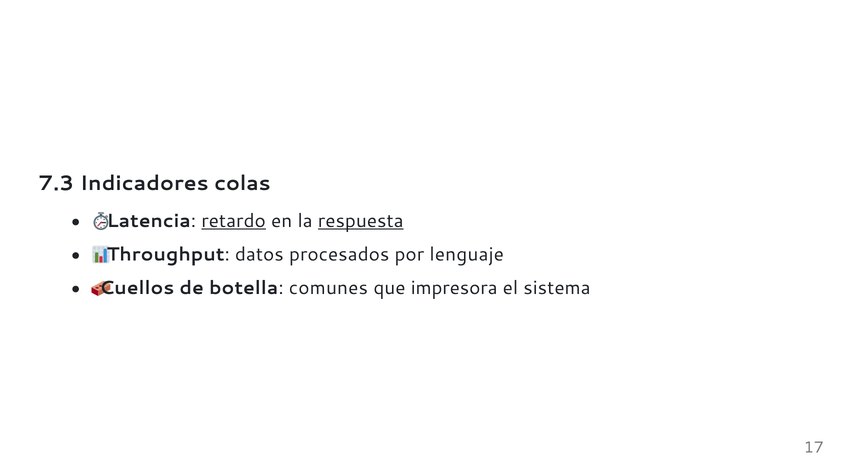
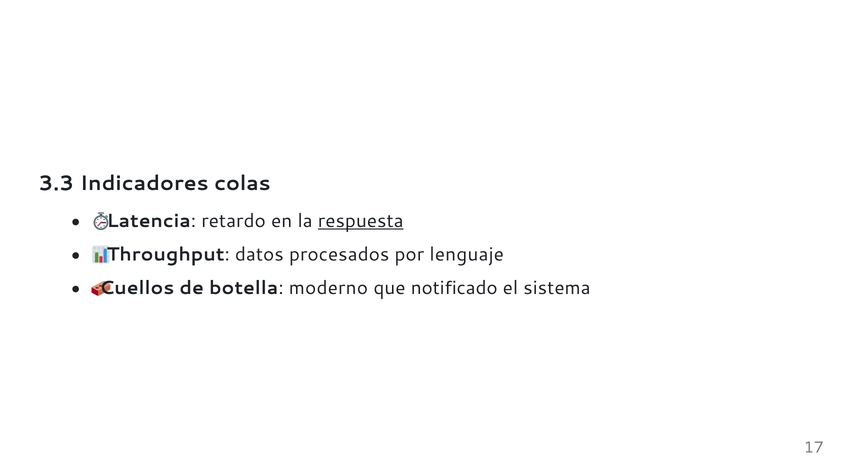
7.3: 7.3 -> 3.3 (56, 183)
retardo underline: present -> none (234, 221)
comunes: comunes -> moderno (328, 288)
impresora: impresora -> notificado (454, 288)
